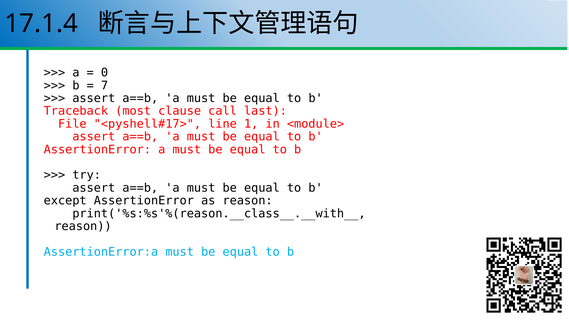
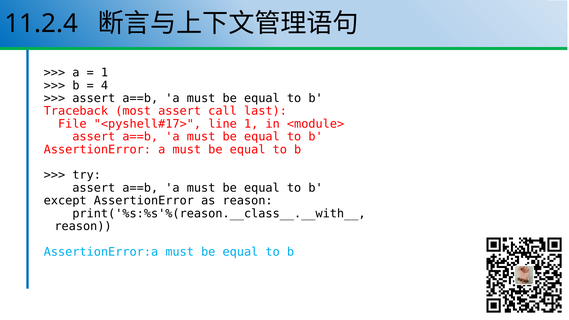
17.1.4: 17.1.4 -> 11.2.4 (41, 23)
0: 0 -> 1 (105, 73)
7: 7 -> 4 (105, 86)
most clause: clause -> assert (180, 111)
